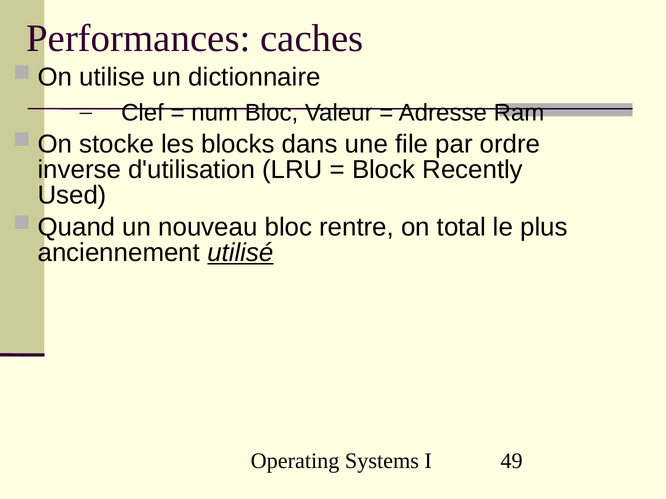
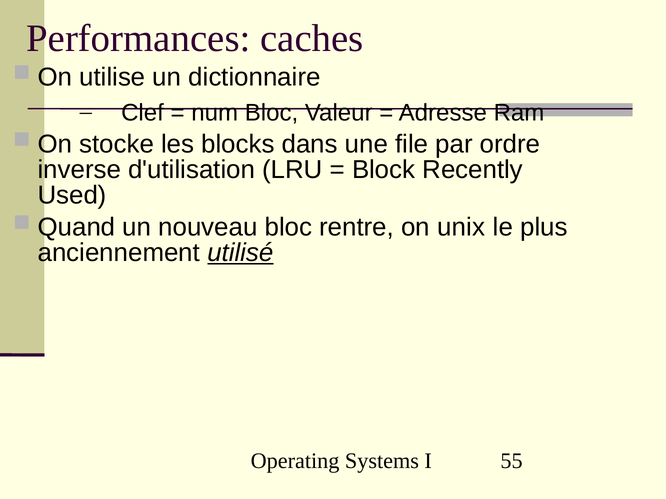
total: total -> unix (461, 227)
49: 49 -> 55 (512, 462)
